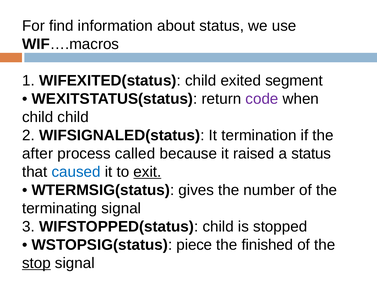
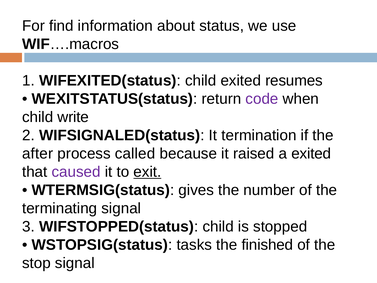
segment: segment -> resumes (294, 81)
child child: child -> write (73, 117)
a status: status -> exited (311, 153)
caused colour: blue -> purple (76, 172)
piece: piece -> tasks (194, 245)
stop underline: present -> none (36, 263)
